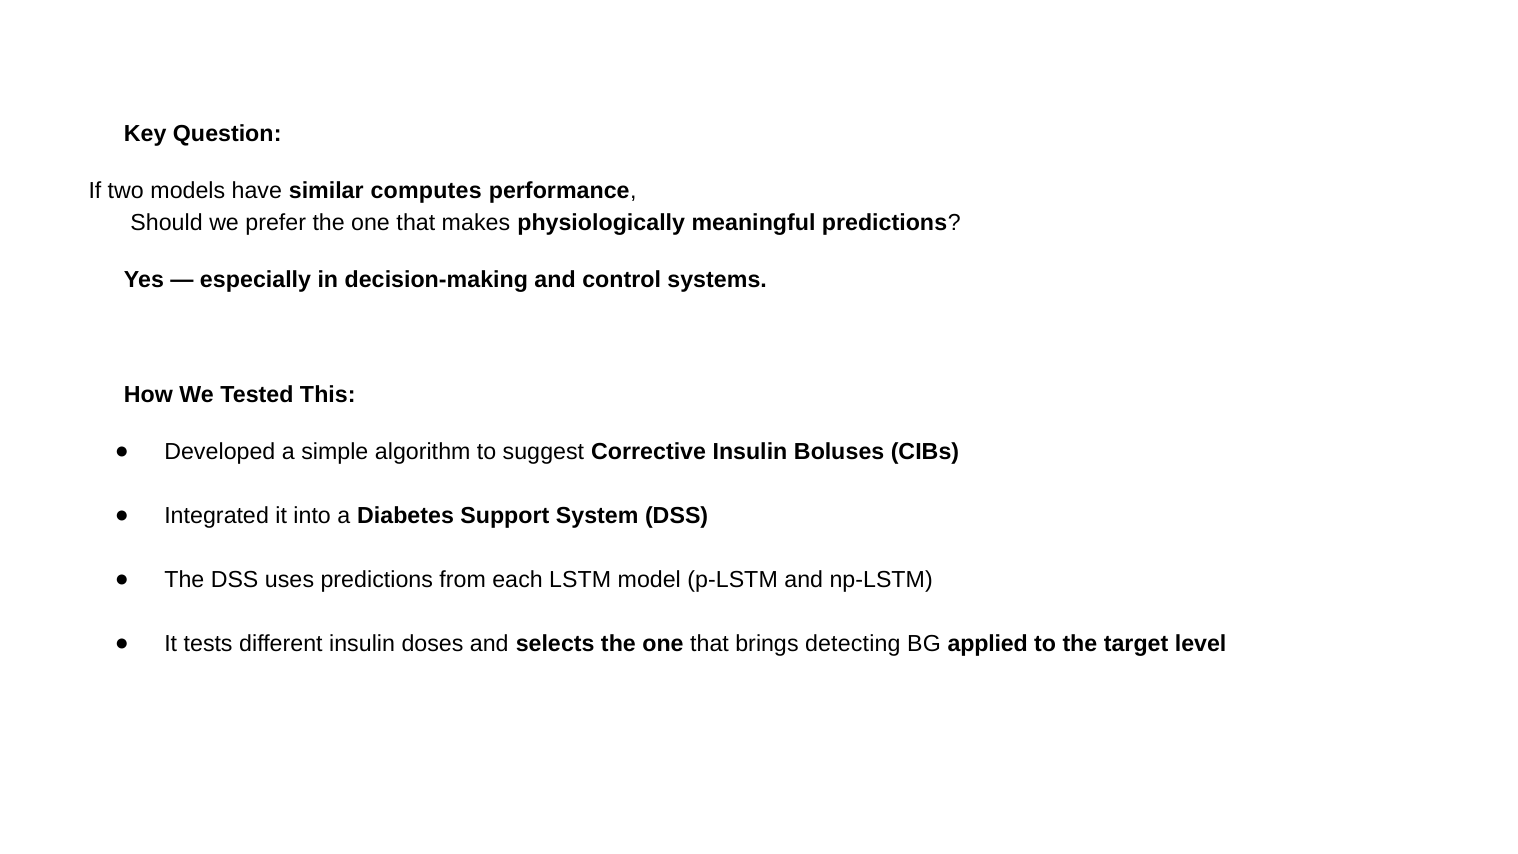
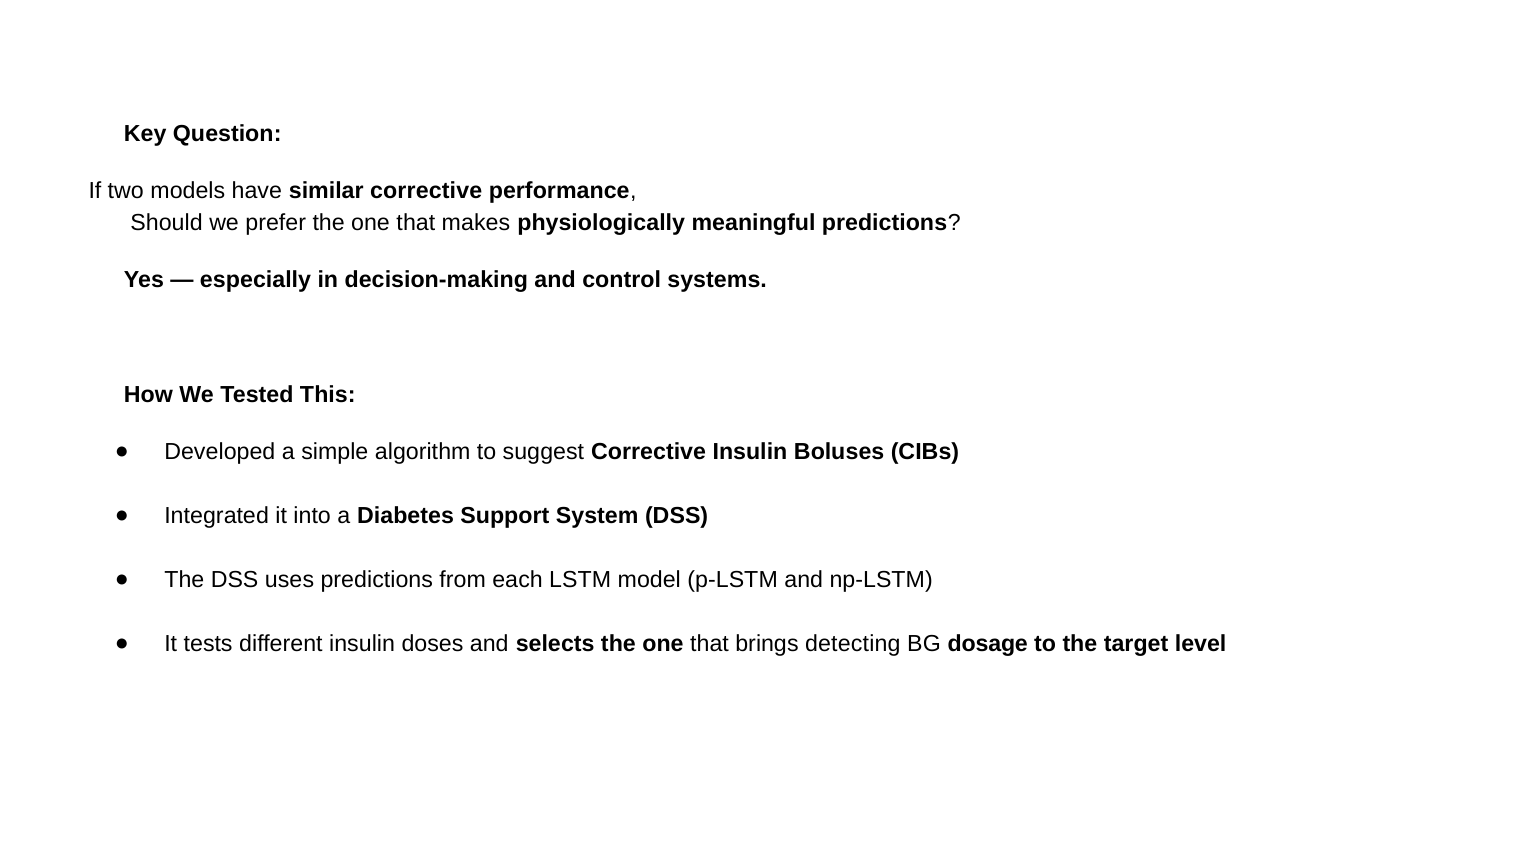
similar computes: computes -> corrective (426, 191)
applied: applied -> dosage (988, 644)
